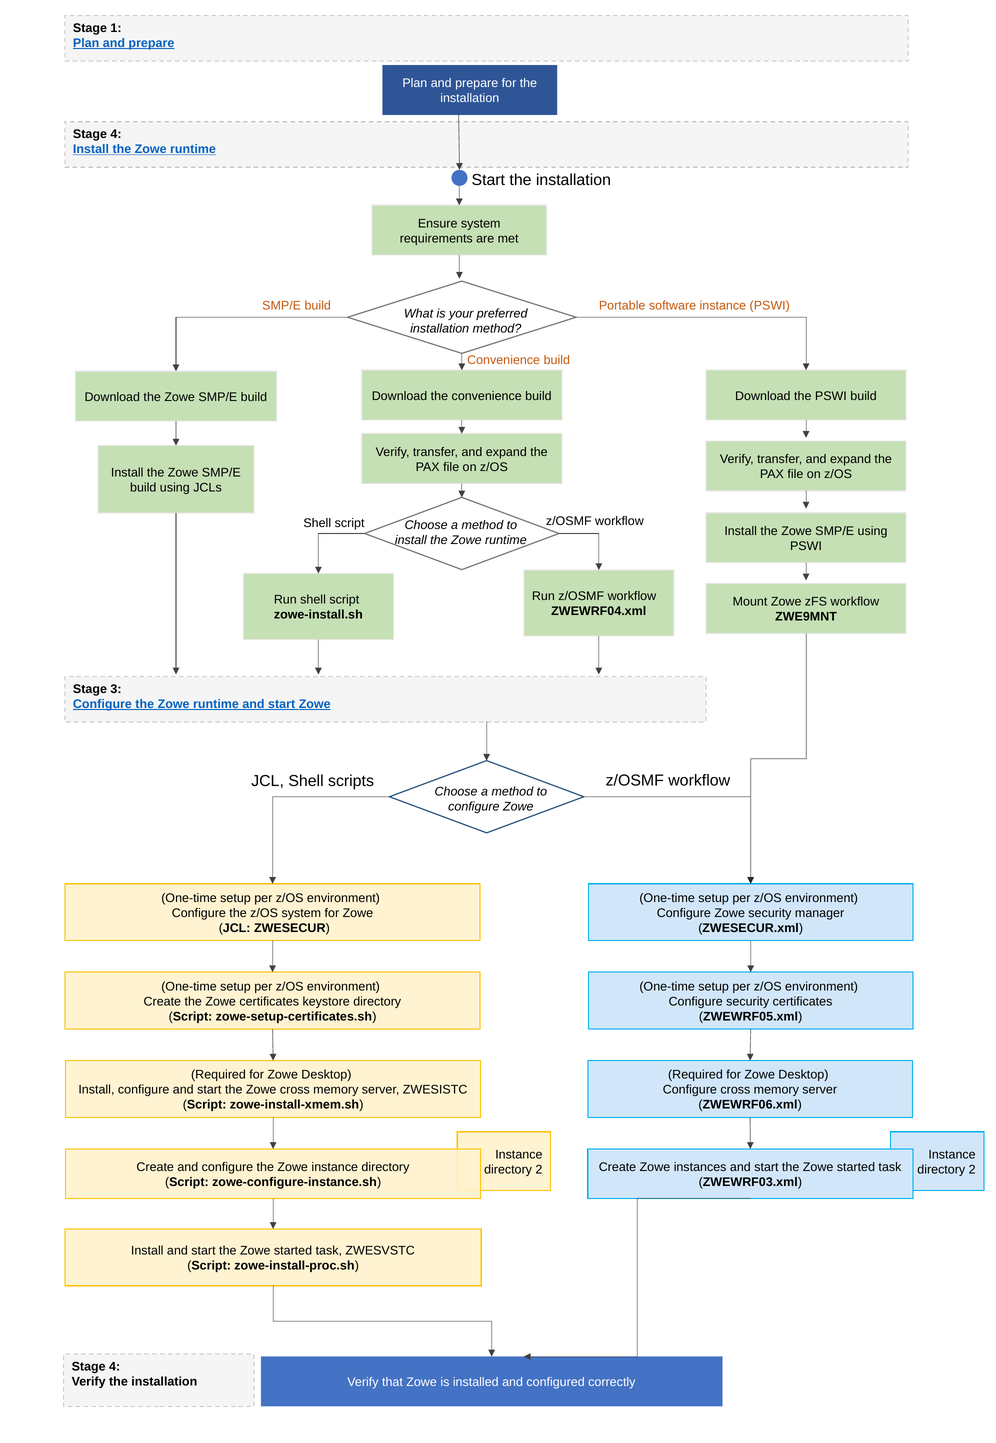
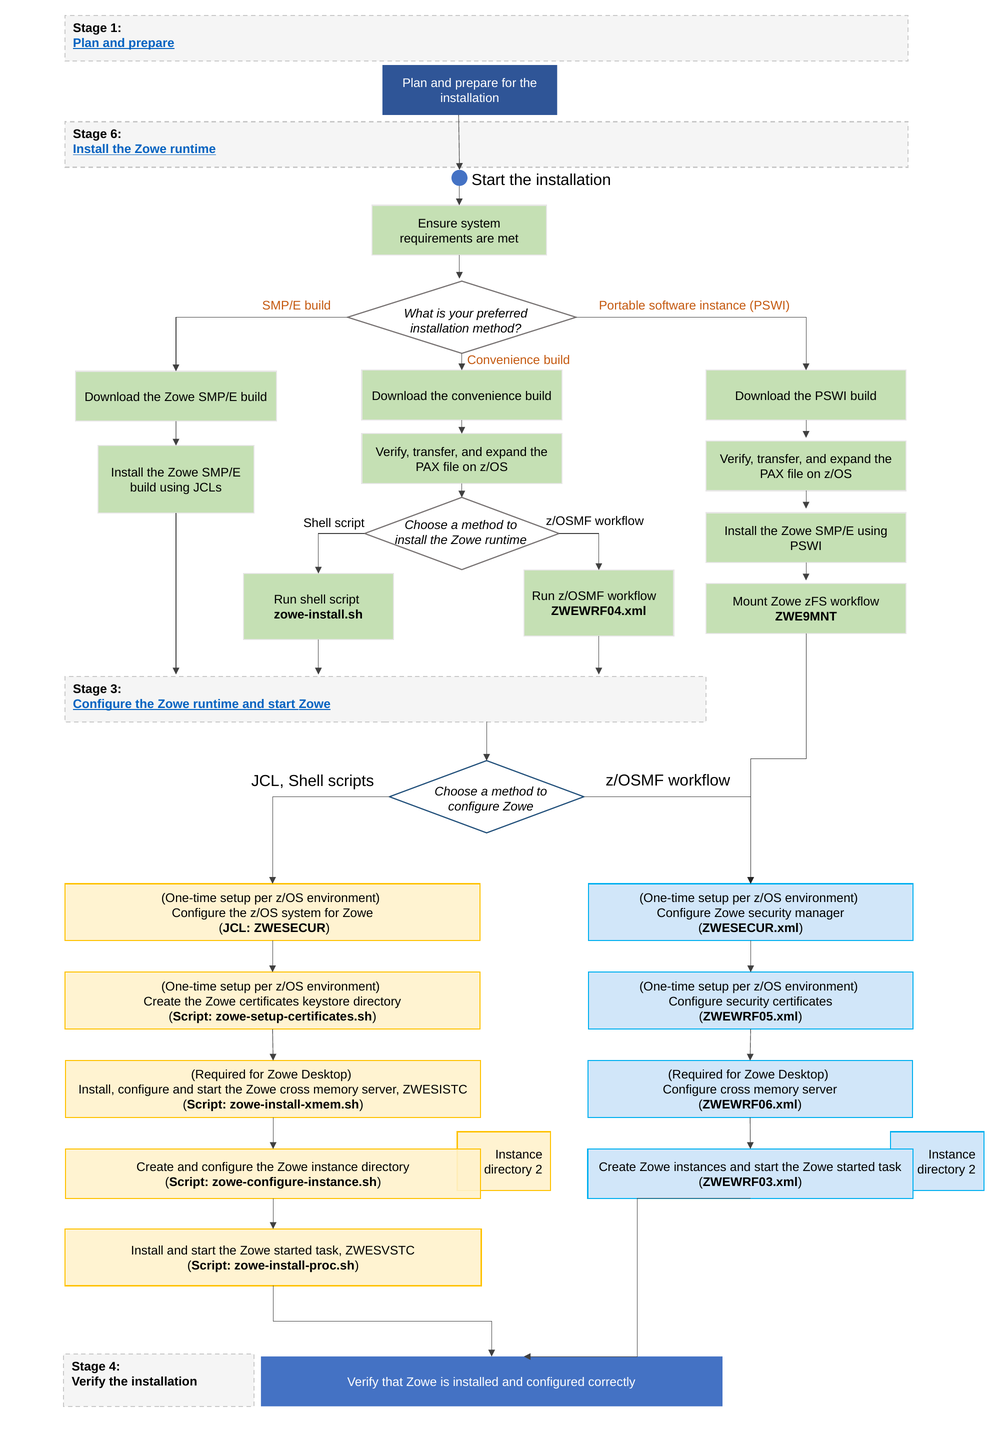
4: 4 -> 6 (116, 134)
